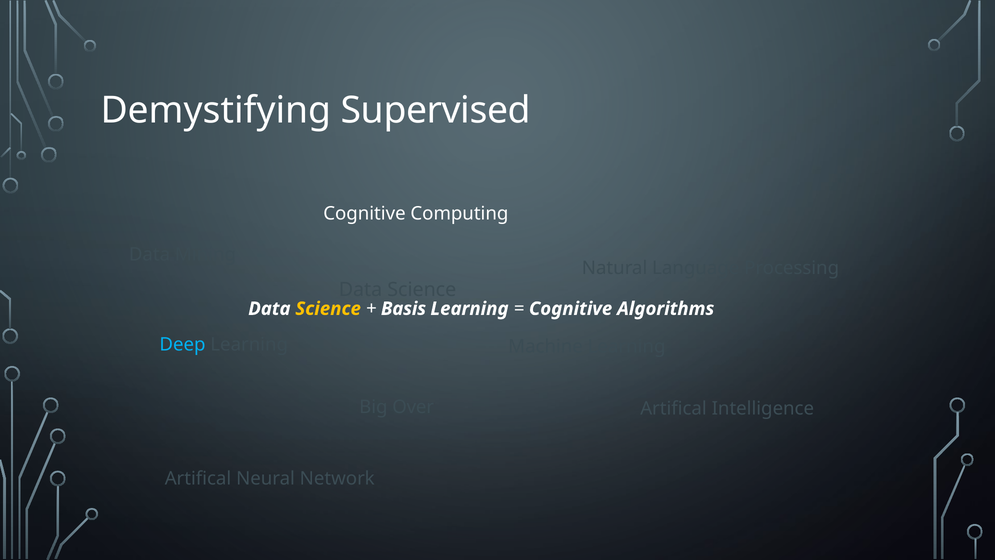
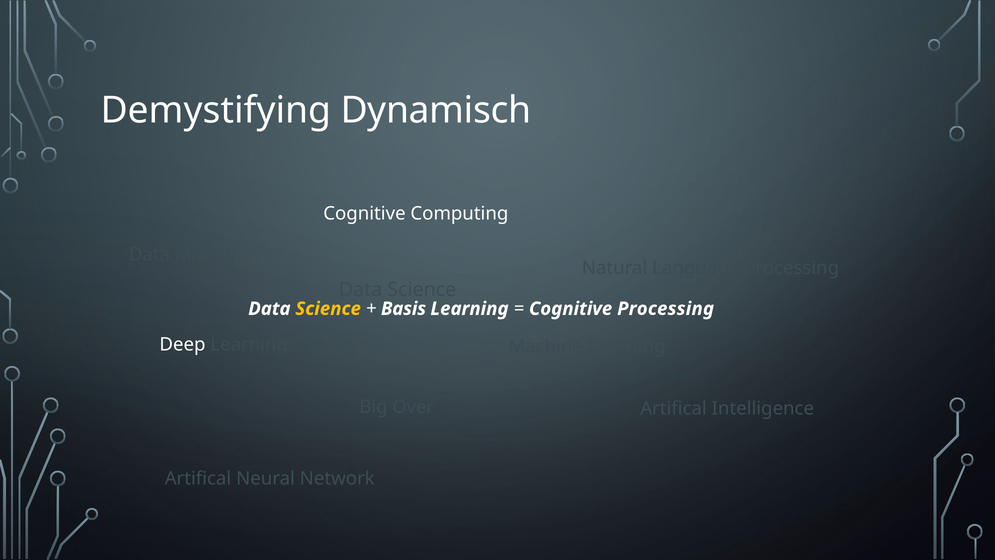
Supervised: Supervised -> Dynamisch (436, 111)
Cognitive Algorithms: Algorithms -> Processing (666, 309)
Deep colour: light blue -> white (182, 344)
